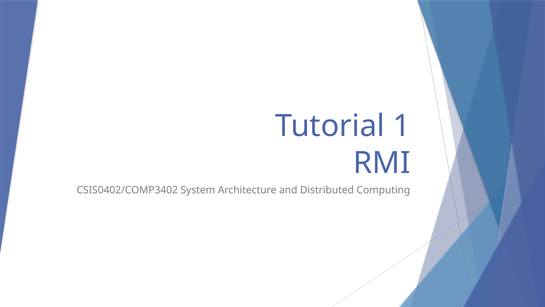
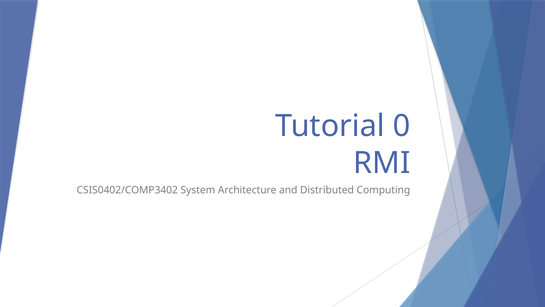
1: 1 -> 0 (402, 126)
